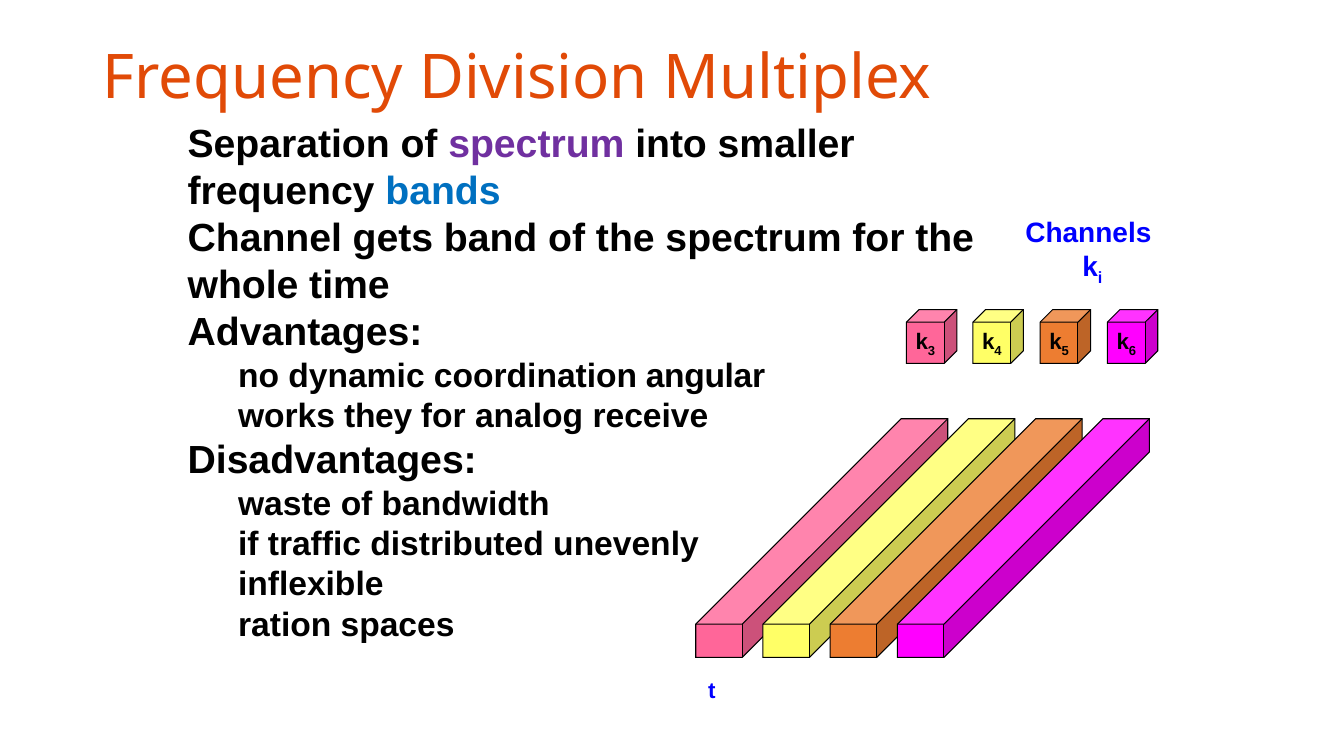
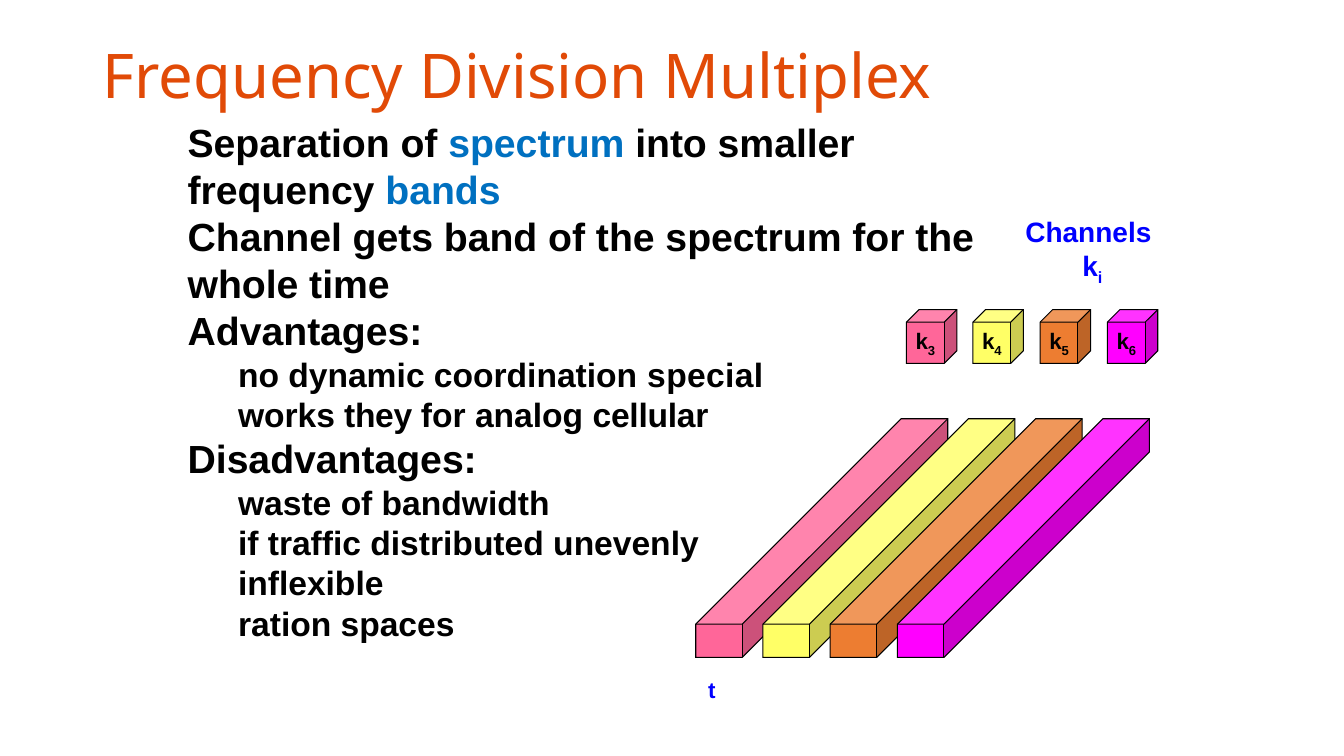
spectrum colour: purple -> blue (536, 145)
angular: angular -> special (705, 376)
receive: receive -> cellular (651, 417)
